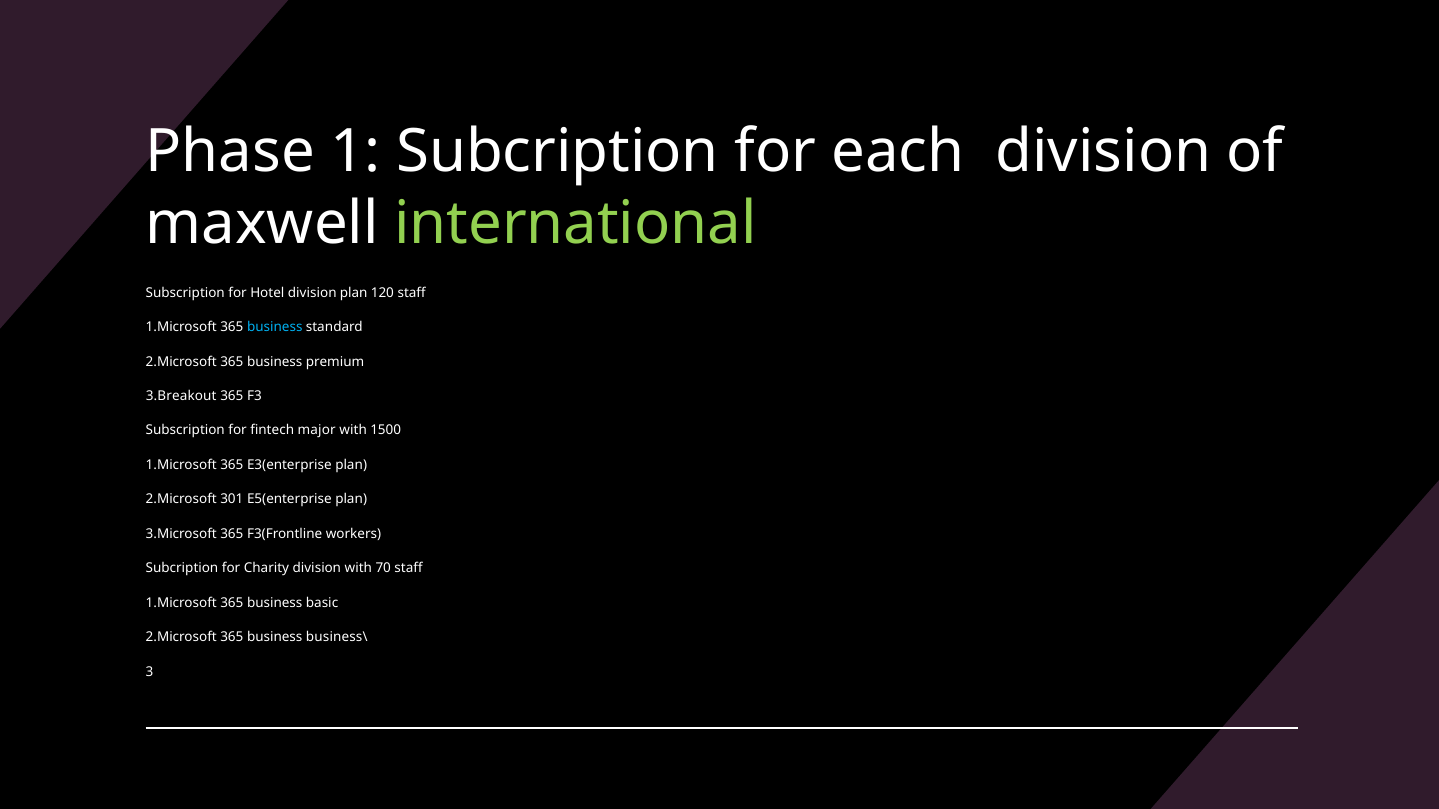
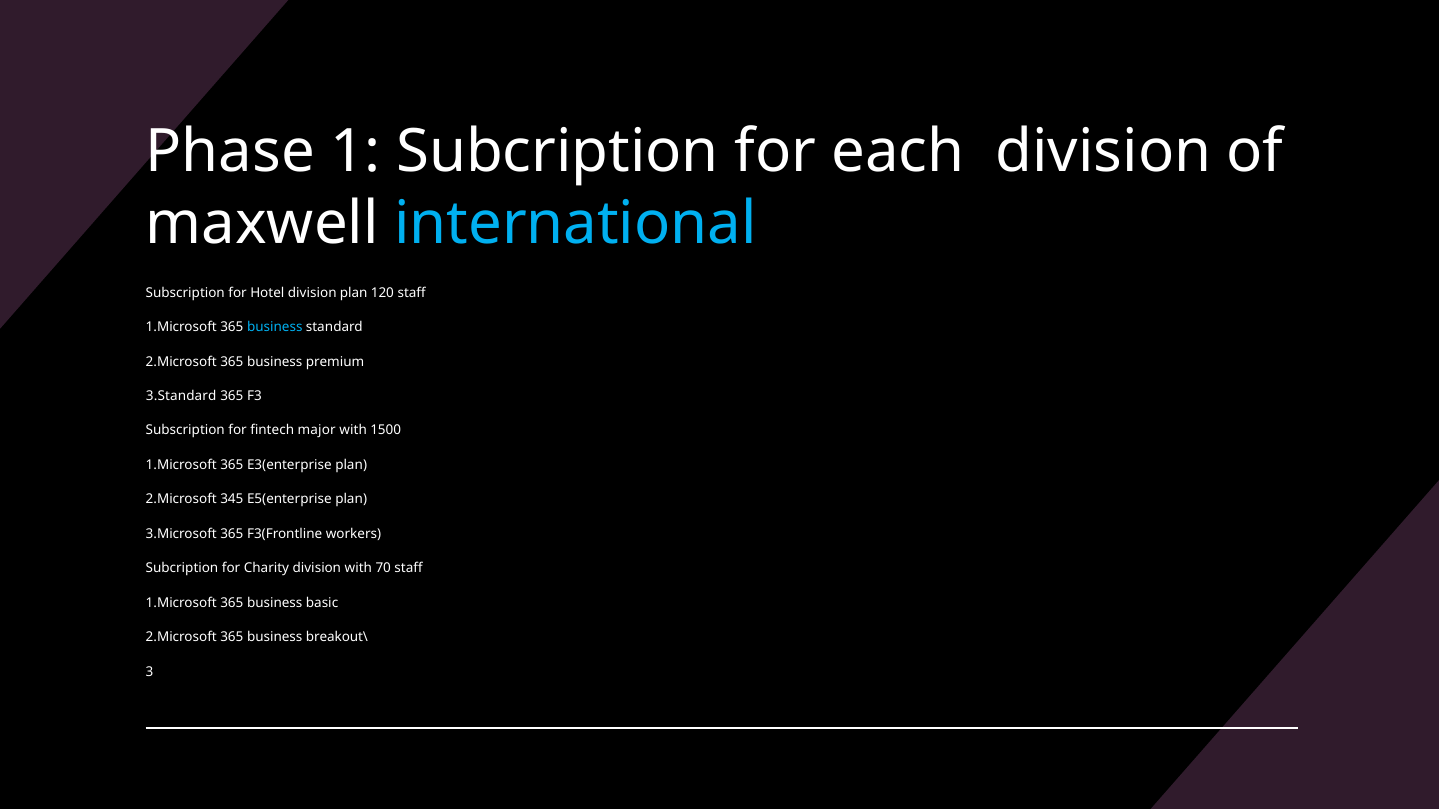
international colour: light green -> light blue (575, 223)
3.Breakout: 3.Breakout -> 3.Standard (181, 396)
301: 301 -> 345 (232, 500)
business\: business\ -> breakout\ (337, 638)
